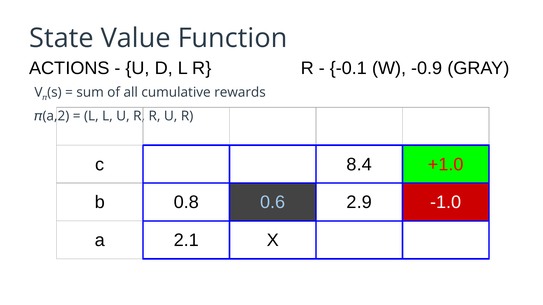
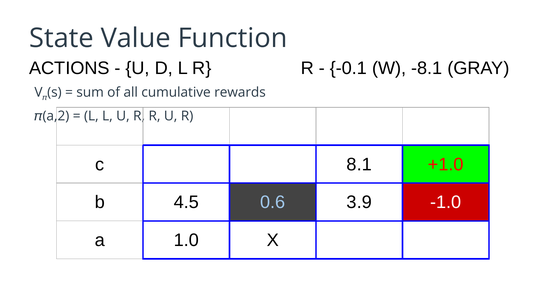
-0.9: -0.9 -> -8.1 (427, 68)
8.4: 8.4 -> 8.1 (359, 165)
b 0.8: 0.8 -> 4.5 (186, 203)
2.9: 2.9 -> 3.9 (359, 203)
2.1: 2.1 -> 1.0 (186, 241)
